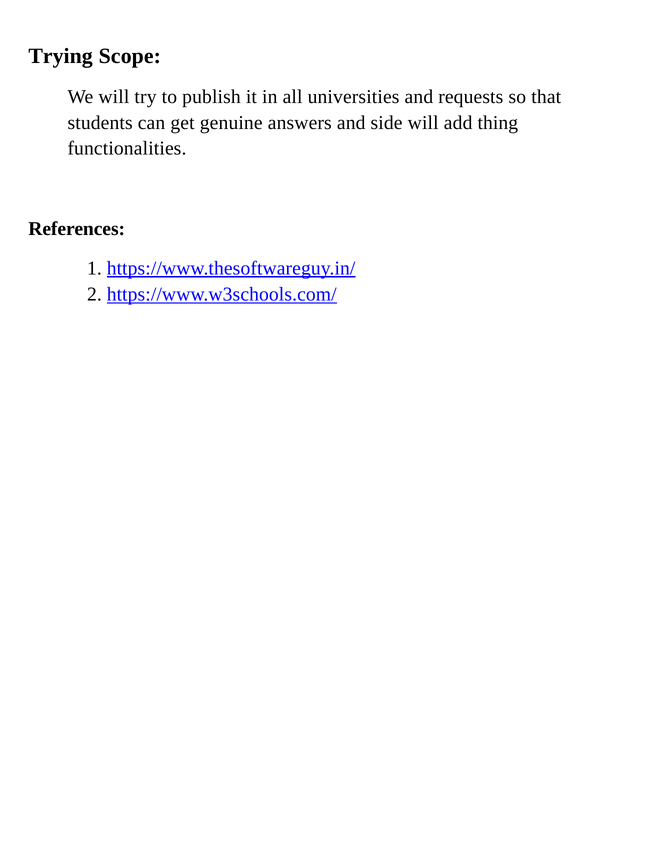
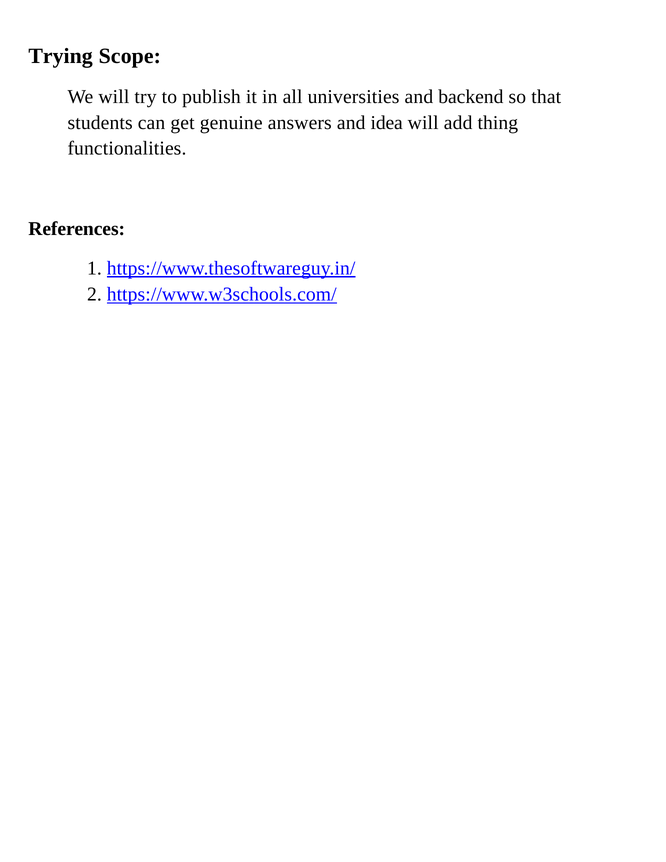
requests: requests -> backend (471, 97)
side: side -> idea (387, 123)
